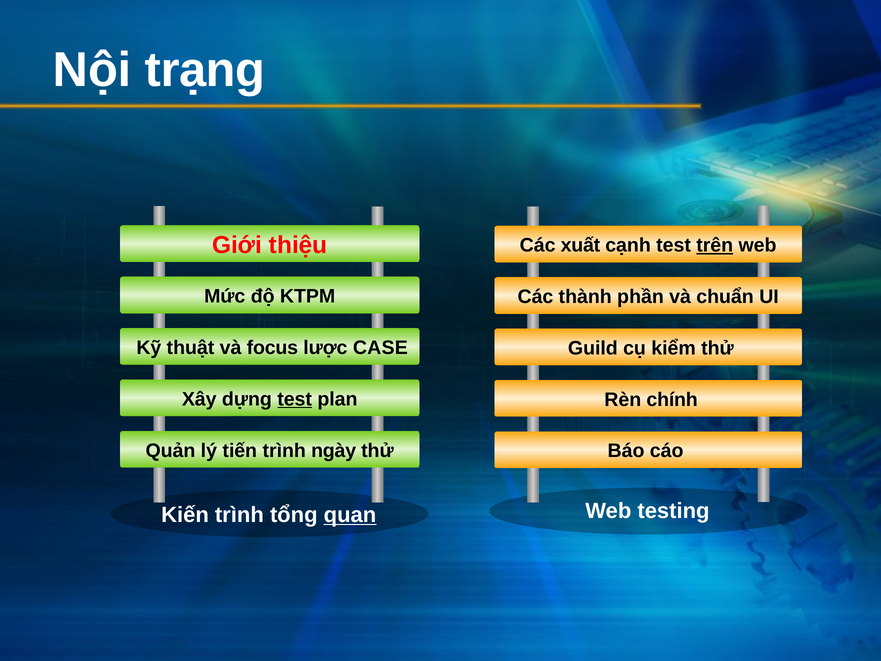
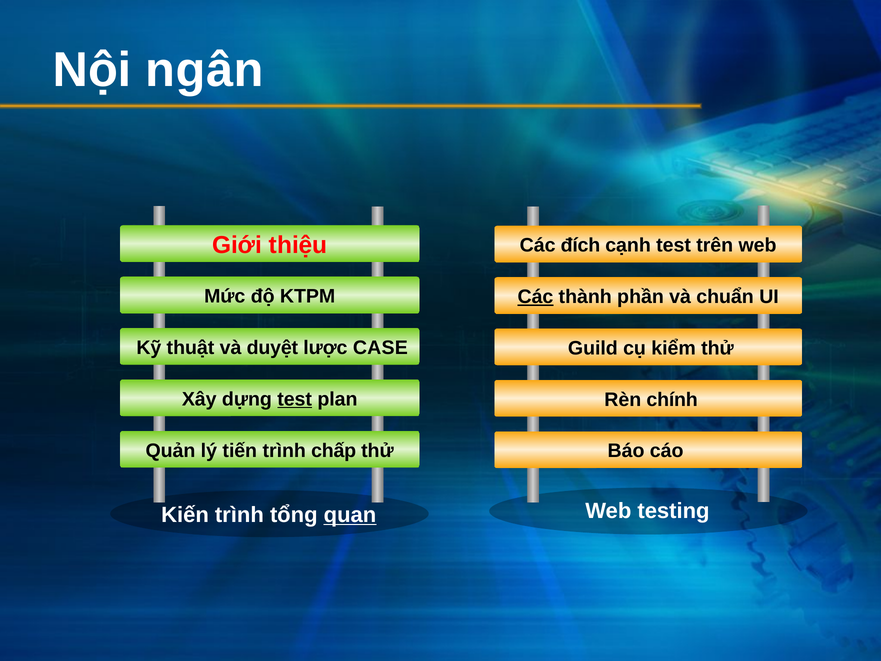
trạng: trạng -> ngân (205, 70)
xuất: xuất -> đích (580, 245)
trên underline: present -> none (715, 245)
Các underline: none -> present (535, 297)
focus: focus -> duyệt (272, 348)
ngày: ngày -> chấp (334, 450)
